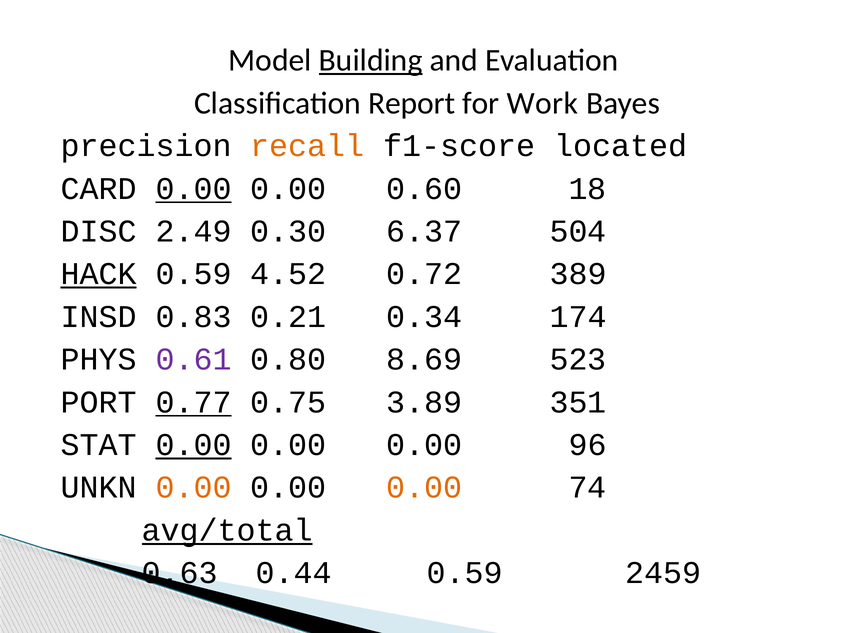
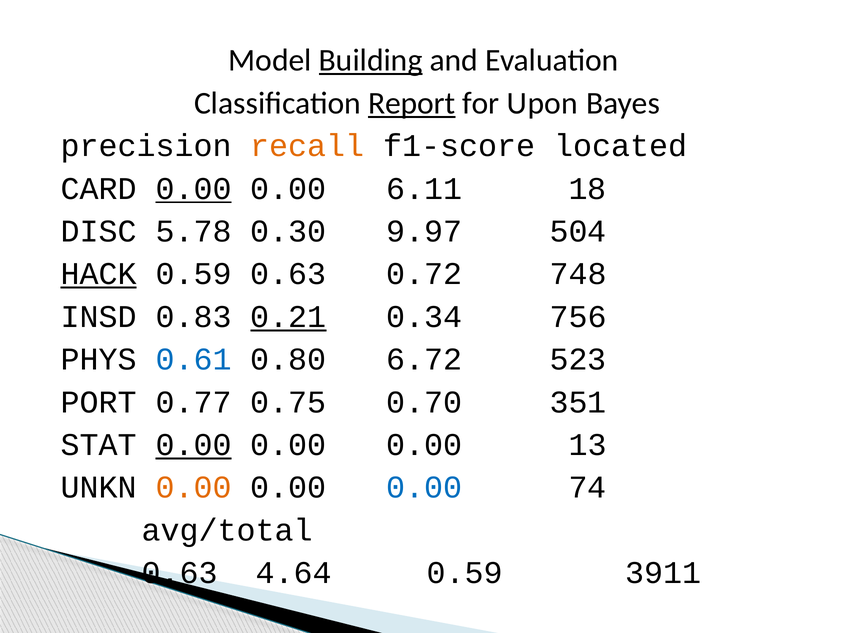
Report underline: none -> present (412, 103)
Work: Work -> Upon (542, 103)
0.60: 0.60 -> 6.11 (424, 189)
2.49: 2.49 -> 5.78 (194, 231)
6.37: 6.37 -> 9.97 (424, 231)
0.59 4.52: 4.52 -> 0.63 (288, 274)
389: 389 -> 748 (578, 274)
0.21 underline: none -> present (288, 317)
174: 174 -> 756 (578, 317)
0.61 colour: purple -> blue (194, 359)
8.69: 8.69 -> 6.72 (424, 359)
0.77 underline: present -> none (194, 402)
3.89: 3.89 -> 0.70 (424, 402)
96: 96 -> 13 (588, 445)
0.00 colour: orange -> blue (424, 488)
avg/total underline: present -> none (227, 530)
0.44: 0.44 -> 4.64 (294, 573)
2459: 2459 -> 3911 (663, 573)
